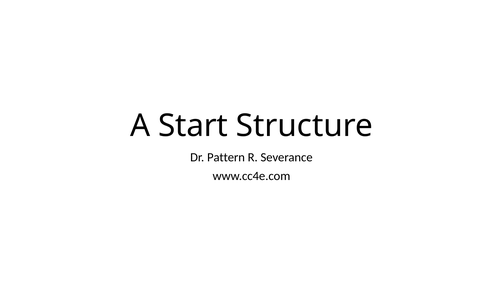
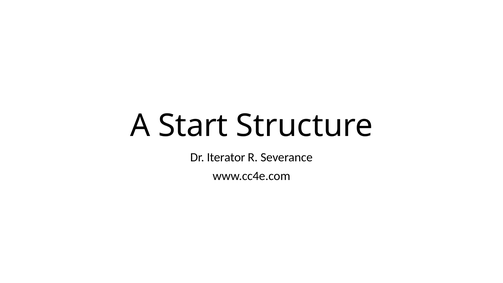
Pattern: Pattern -> Iterator (226, 157)
